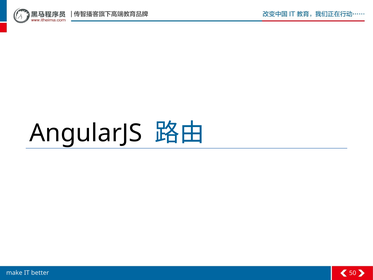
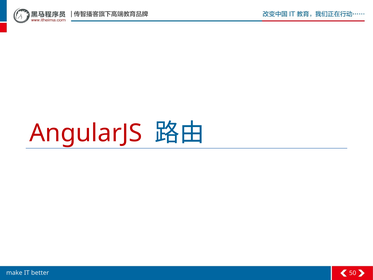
AngularJS colour: black -> red (86, 133)
